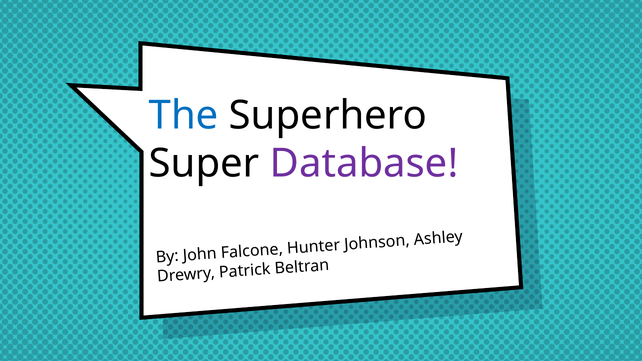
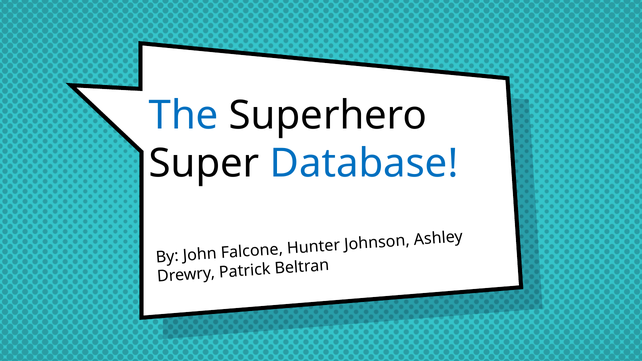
Database colour: purple -> blue (364, 164)
